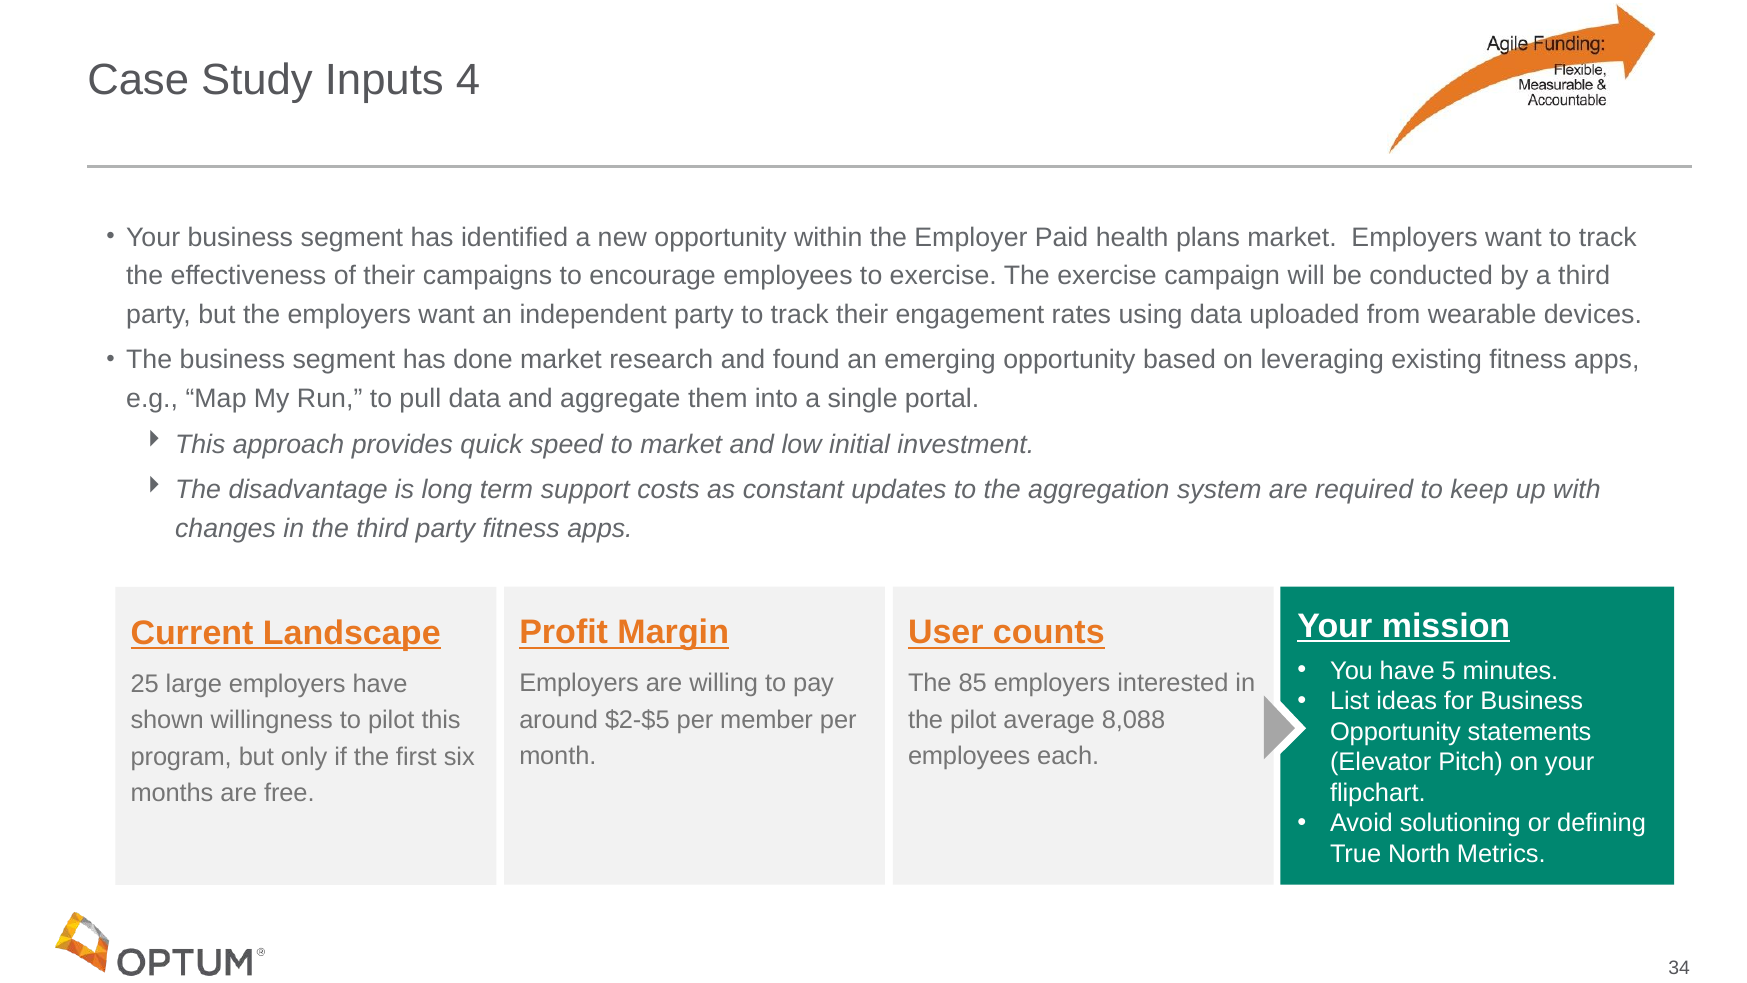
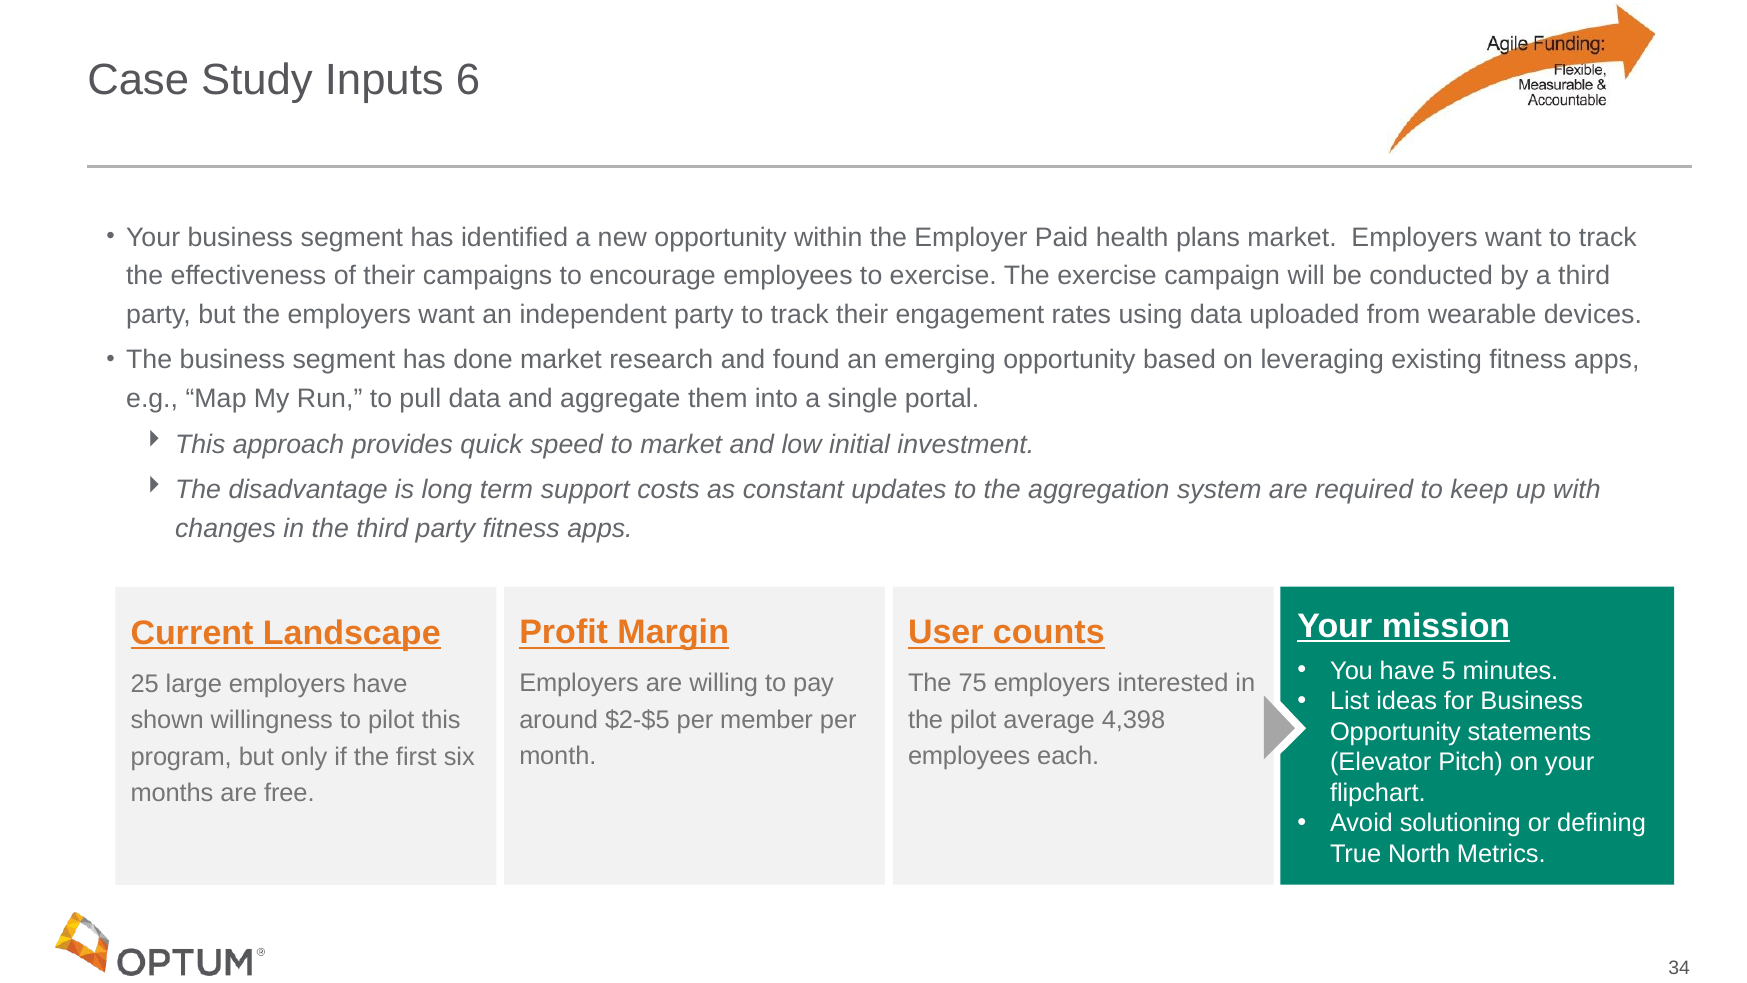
4: 4 -> 6 (468, 80)
85: 85 -> 75 (973, 683)
8,088: 8,088 -> 4,398 (1134, 720)
